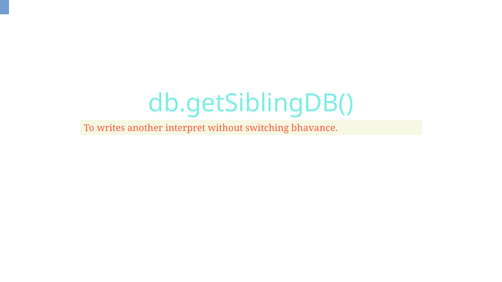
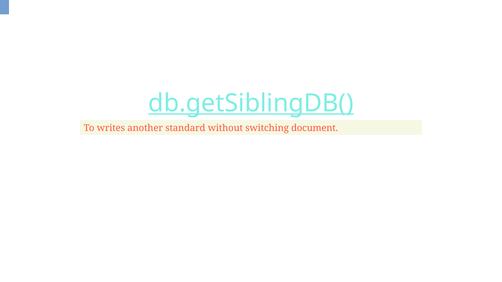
db.getSiblingDB( underline: none -> present (251, 103)
interpret: interpret -> standard (185, 128)
bhavance: bhavance -> document (315, 128)
